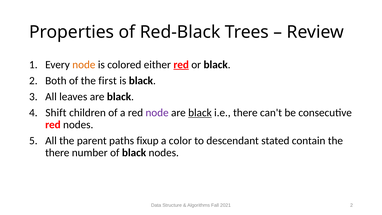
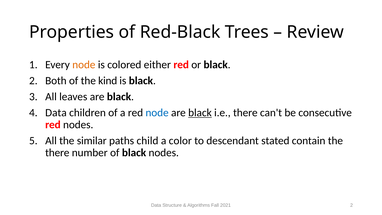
red underline: present -> none (181, 65)
first: first -> kind (108, 81)
Shift: Shift -> Data (56, 113)
node colour: purple -> blue (157, 113)
parent: parent -> similar (92, 141)
fixup: fixup -> child (147, 141)
